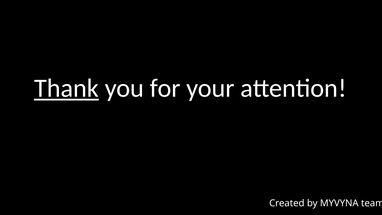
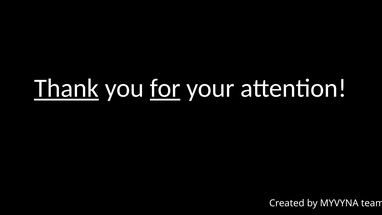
for underline: none -> present (165, 88)
